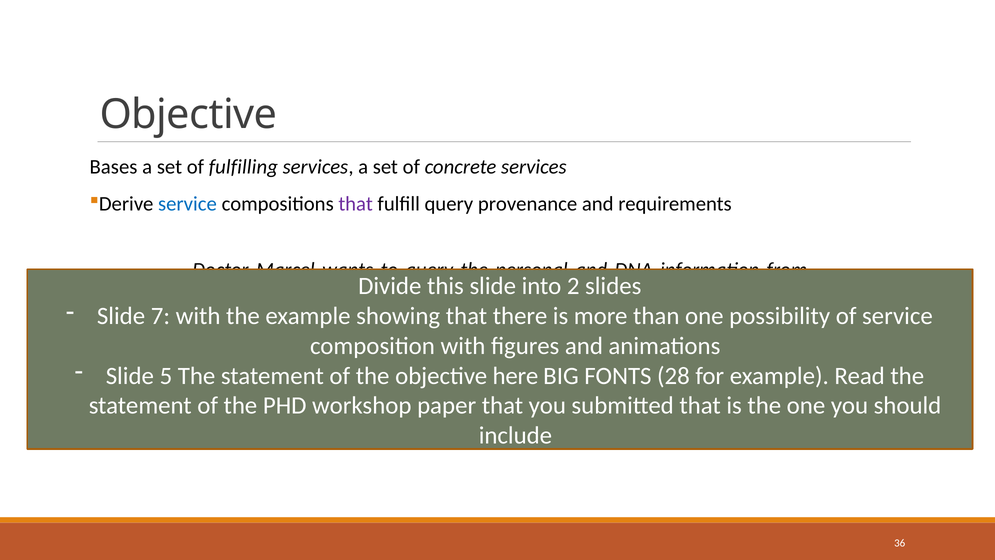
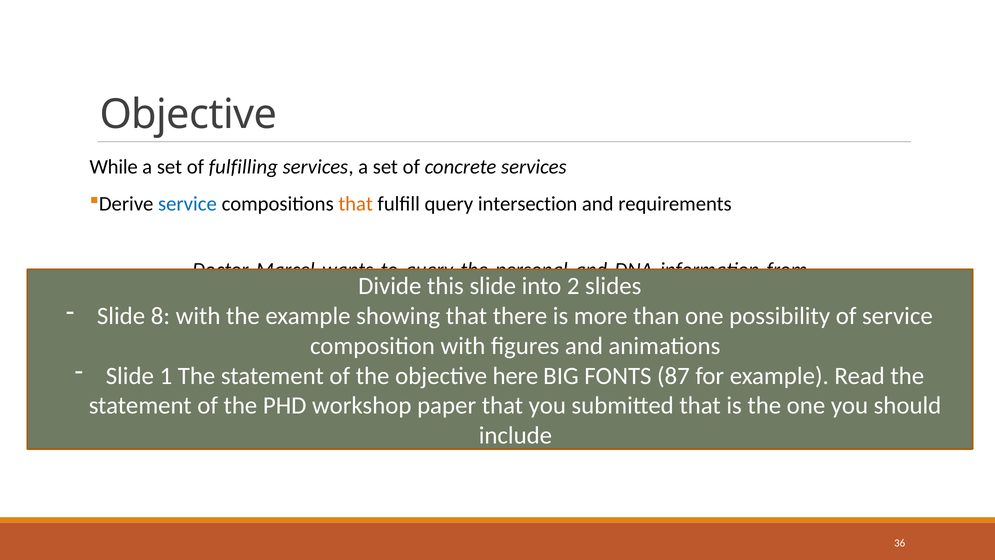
Bases: Bases -> While (114, 167)
that colour: purple -> orange (356, 204)
provenance: provenance -> intersection (528, 204)
7: 7 -> 8 (160, 316)
5: 5 -> 1 (166, 376)
28: 28 -> 87 (673, 376)
